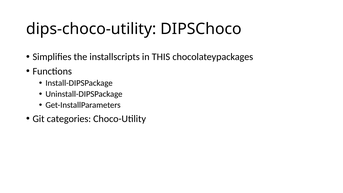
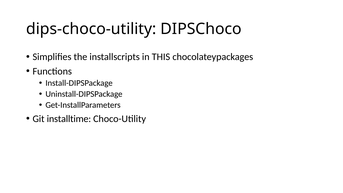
categories: categories -> installtime (69, 119)
